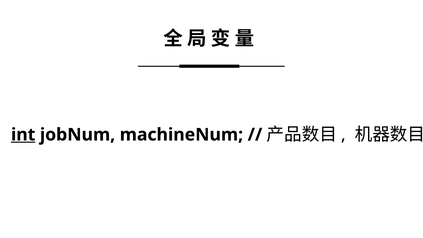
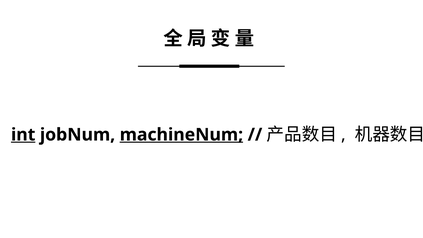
machineNum underline: none -> present (181, 135)
